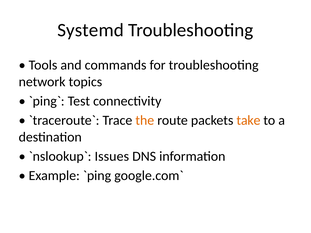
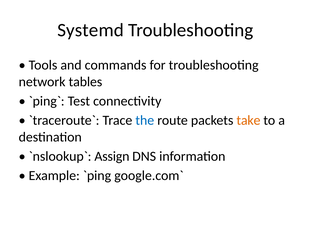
topics: topics -> tables (85, 82)
the colour: orange -> blue (145, 121)
Issues: Issues -> Assign (112, 156)
